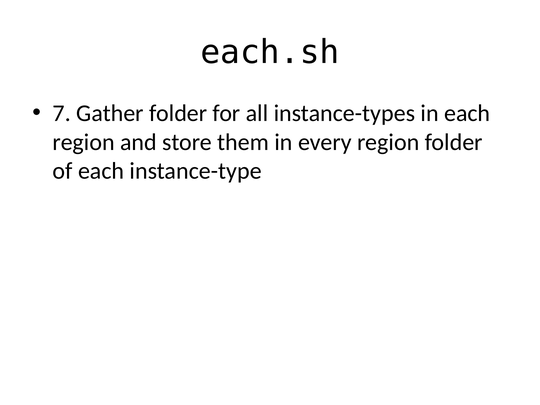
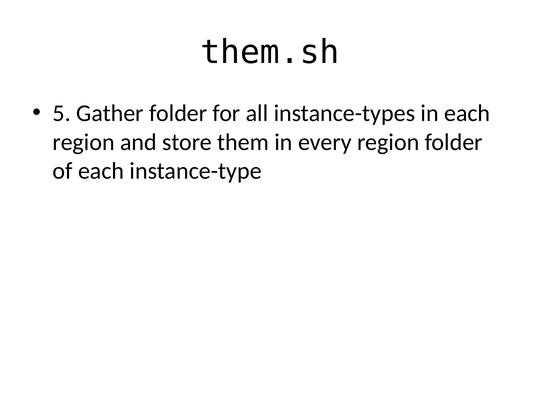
each.sh: each.sh -> them.sh (270, 52)
7: 7 -> 5 (62, 113)
